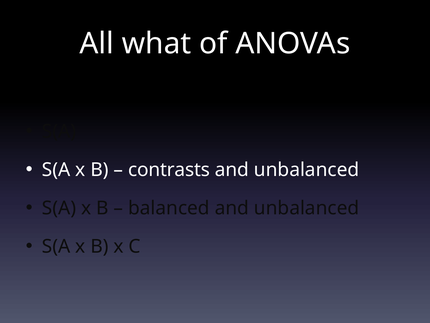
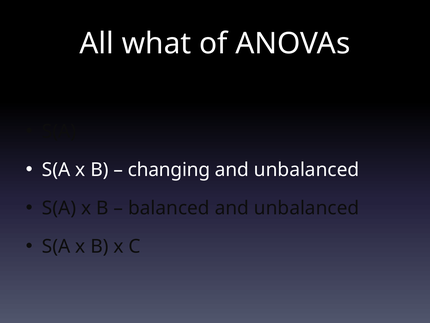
contrasts: contrasts -> changing (169, 170)
